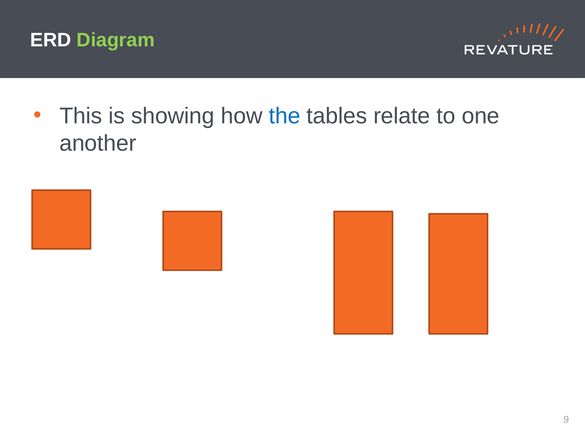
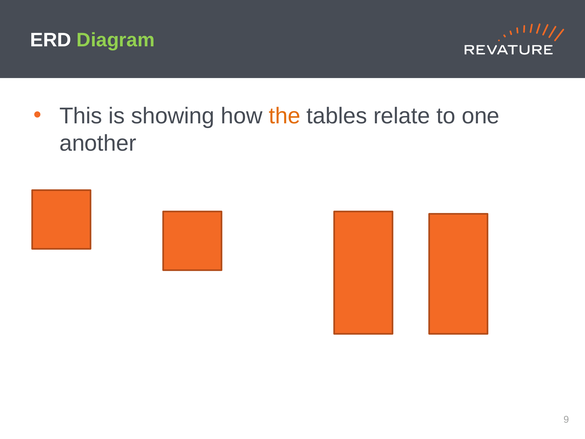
the colour: blue -> orange (285, 116)
